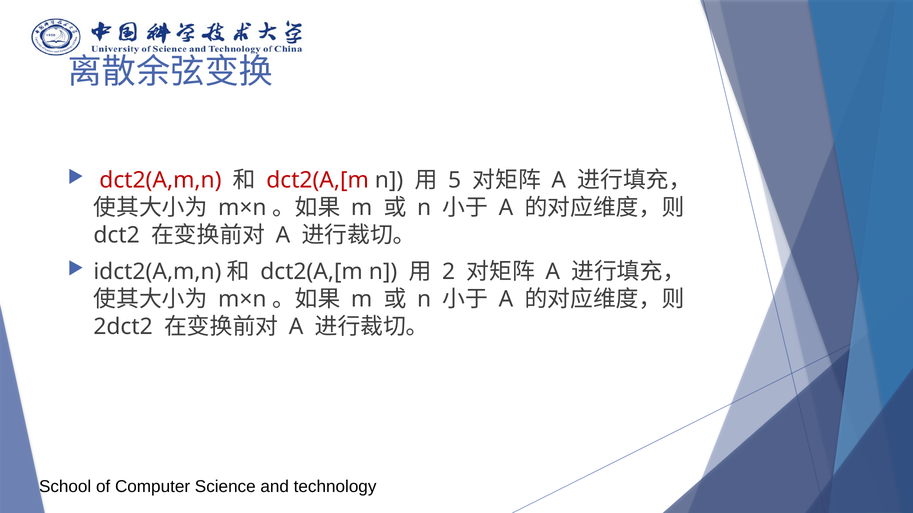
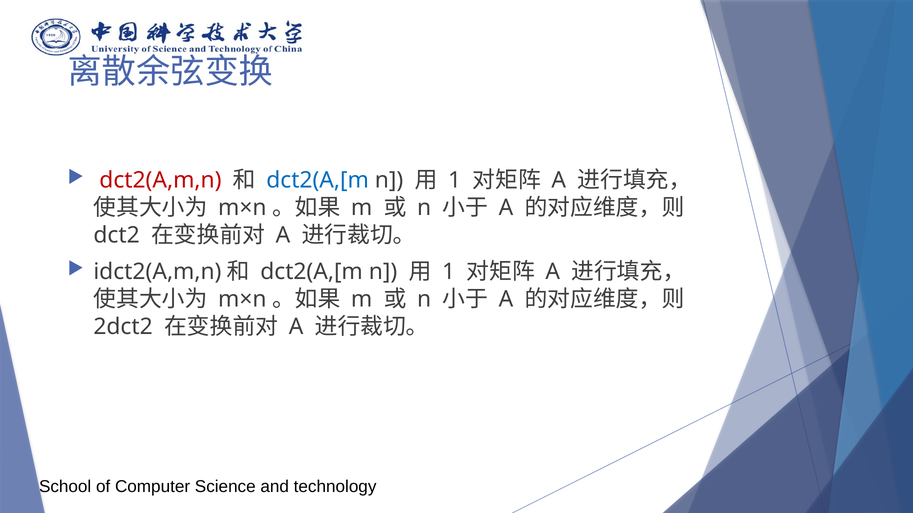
dct2(A,[m colour: red -> blue (318, 181)
5: 5 -> 1 (455, 181)
2: 2 -> 1 (449, 272)
